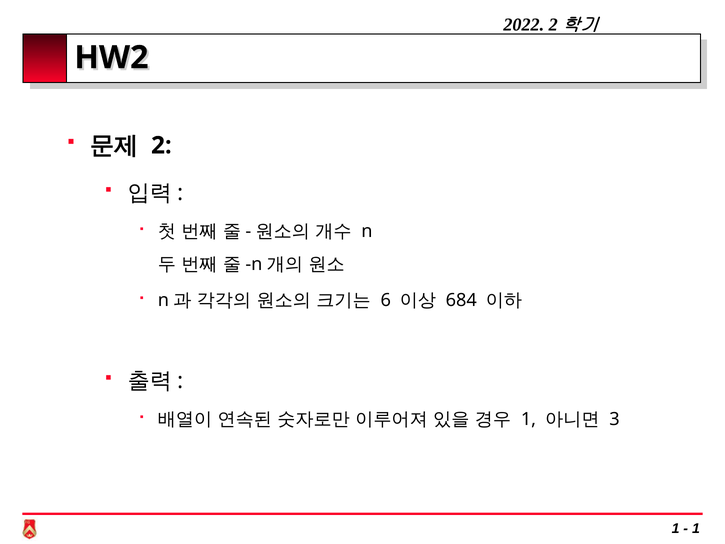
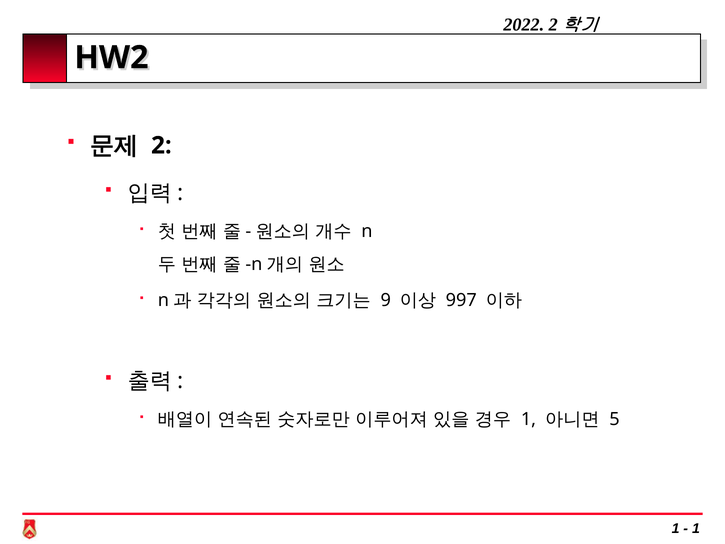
6: 6 -> 9 (386, 300)
684: 684 -> 997 (461, 300)
3: 3 -> 5 (614, 419)
